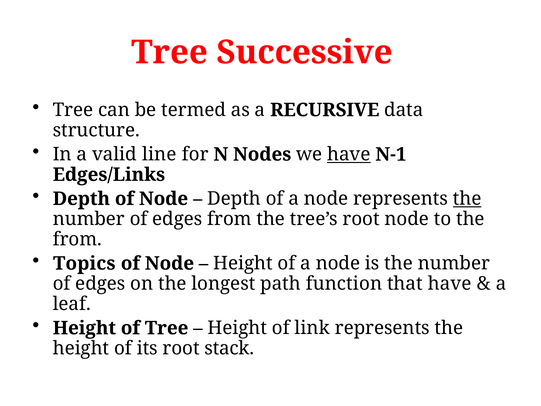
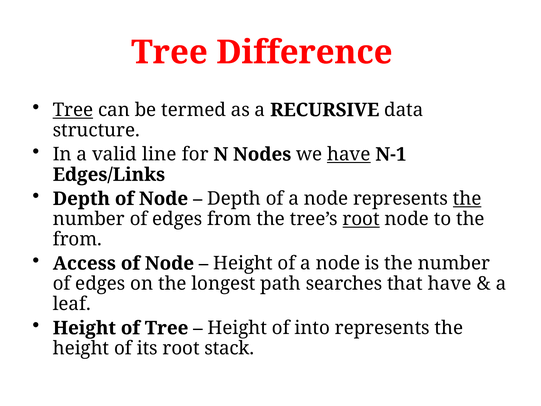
Successive: Successive -> Difference (304, 52)
Tree underline: none -> present (73, 110)
root underline: none -> present (361, 219)
Topics: Topics -> Access (84, 263)
function: function -> searches (344, 284)
link: link -> into (312, 328)
